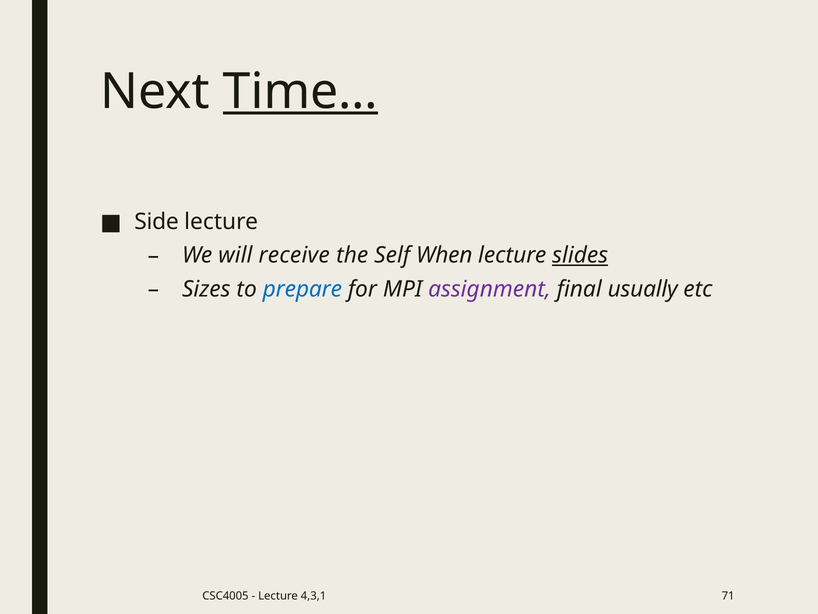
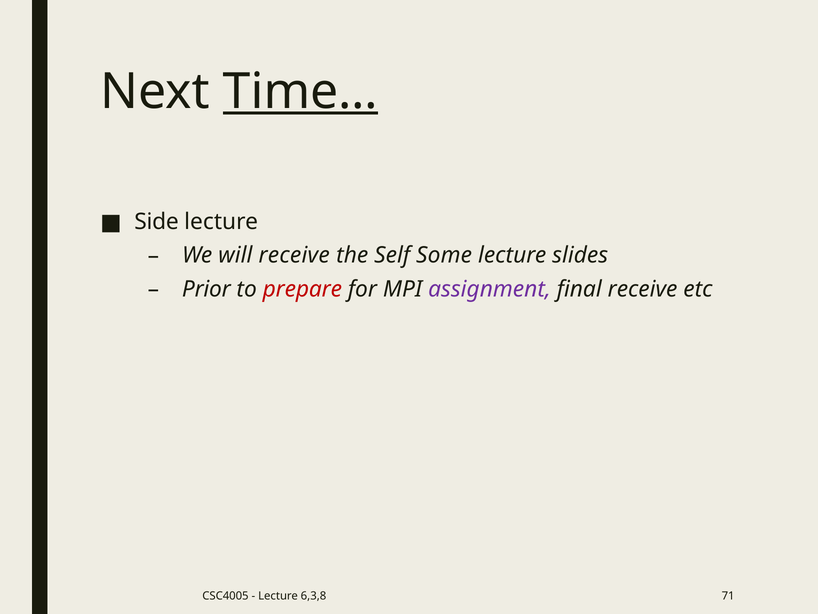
When: When -> Some (444, 255)
slides underline: present -> none (580, 255)
Sizes: Sizes -> Prior (206, 289)
prepare colour: blue -> red (302, 289)
final usually: usually -> receive (643, 289)
4,3,1: 4,3,1 -> 6,3,8 (314, 595)
